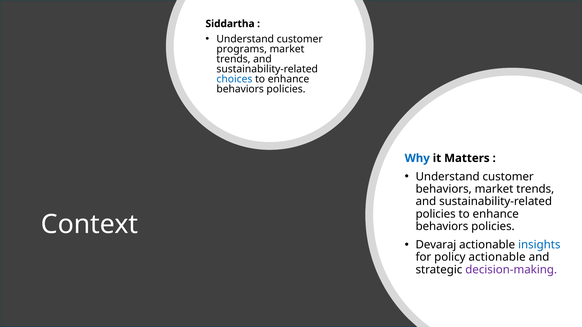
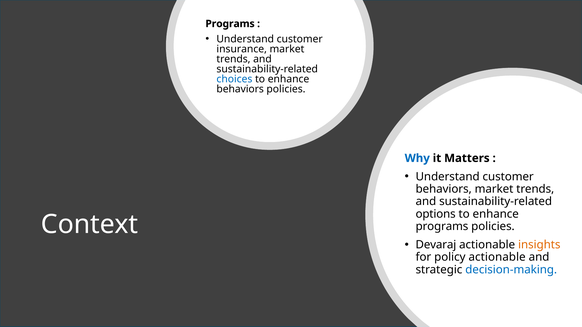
Siddartha: Siddartha -> Programs (230, 24)
programs: programs -> insurance (242, 49)
policies: policies -> options (436, 214)
behaviors: behaviors -> programs (442, 227)
insights colour: blue -> orange (539, 245)
decision-making colour: purple -> blue (511, 270)
